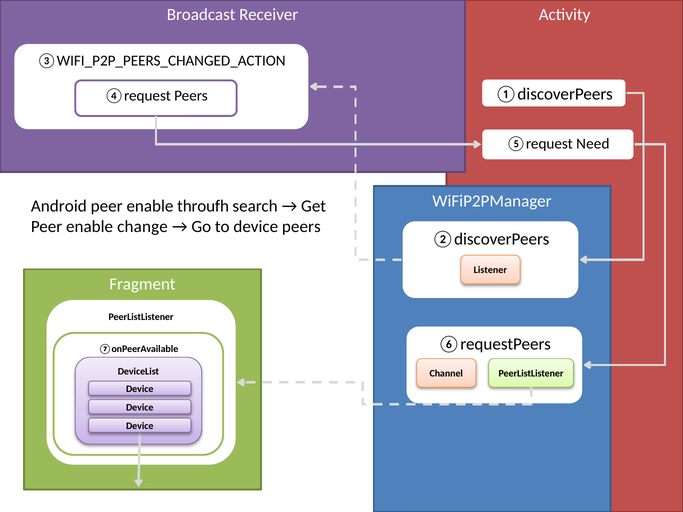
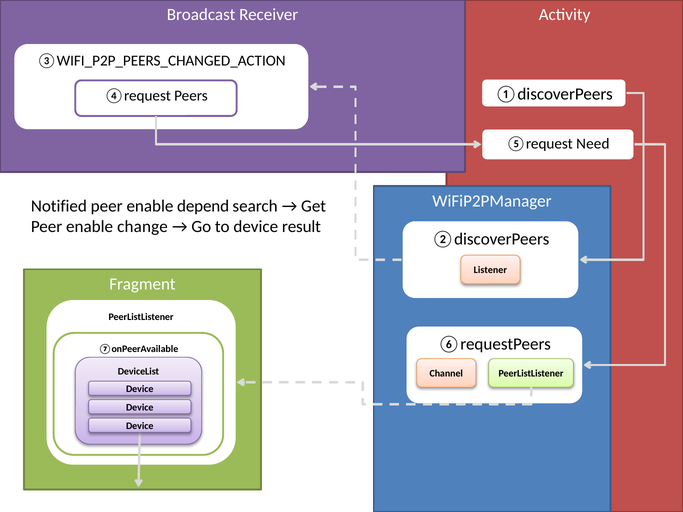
Android: Android -> Notified (59, 206)
throufh: throufh -> depend (203, 206)
device peers: peers -> result (301, 227)
